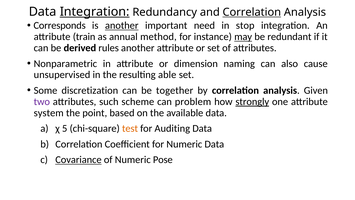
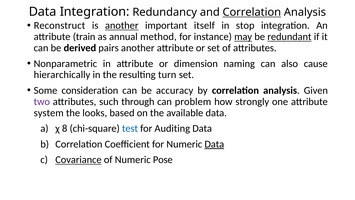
Integration underline: present -> none (95, 12)
Corresponds: Corresponds -> Reconstruct (59, 26)
need: need -> itself (204, 26)
redundant underline: none -> present (289, 37)
rules: rules -> pairs (109, 48)
unsupervised: unsupervised -> hierarchically (62, 75)
able: able -> turn (167, 75)
discretization: discretization -> consideration (90, 90)
together: together -> accuracy (175, 90)
scheme: scheme -> through (138, 101)
strongly underline: present -> none (252, 101)
point: point -> looks (95, 113)
5: 5 -> 8 (65, 128)
test colour: orange -> blue (130, 128)
Data underline: none -> present (214, 144)
